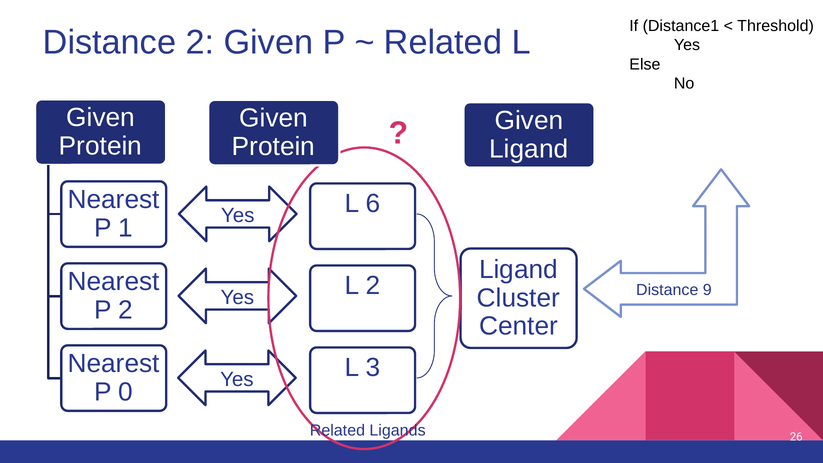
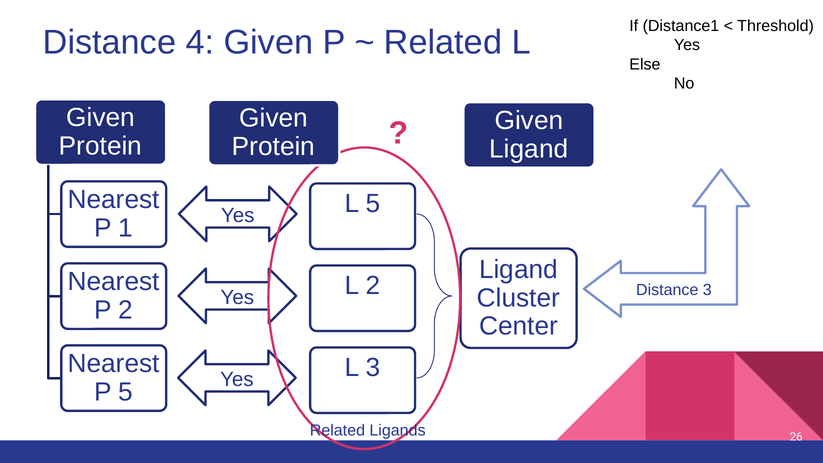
Distance 2: 2 -> 4 (200, 42)
L 6: 6 -> 5 (373, 203)
Distance 9: 9 -> 3 (707, 290)
P 0: 0 -> 5 (126, 392)
